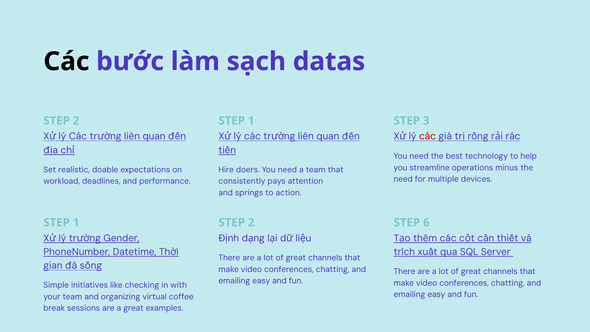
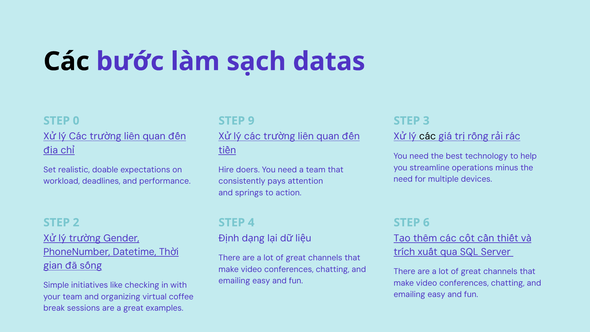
2: 2 -> 0 (76, 121)
1: 1 -> 9 (251, 121)
các colour: red -> black (428, 136)
1: 1 -> 2 (76, 222)
2: 2 -> 4 (251, 222)
